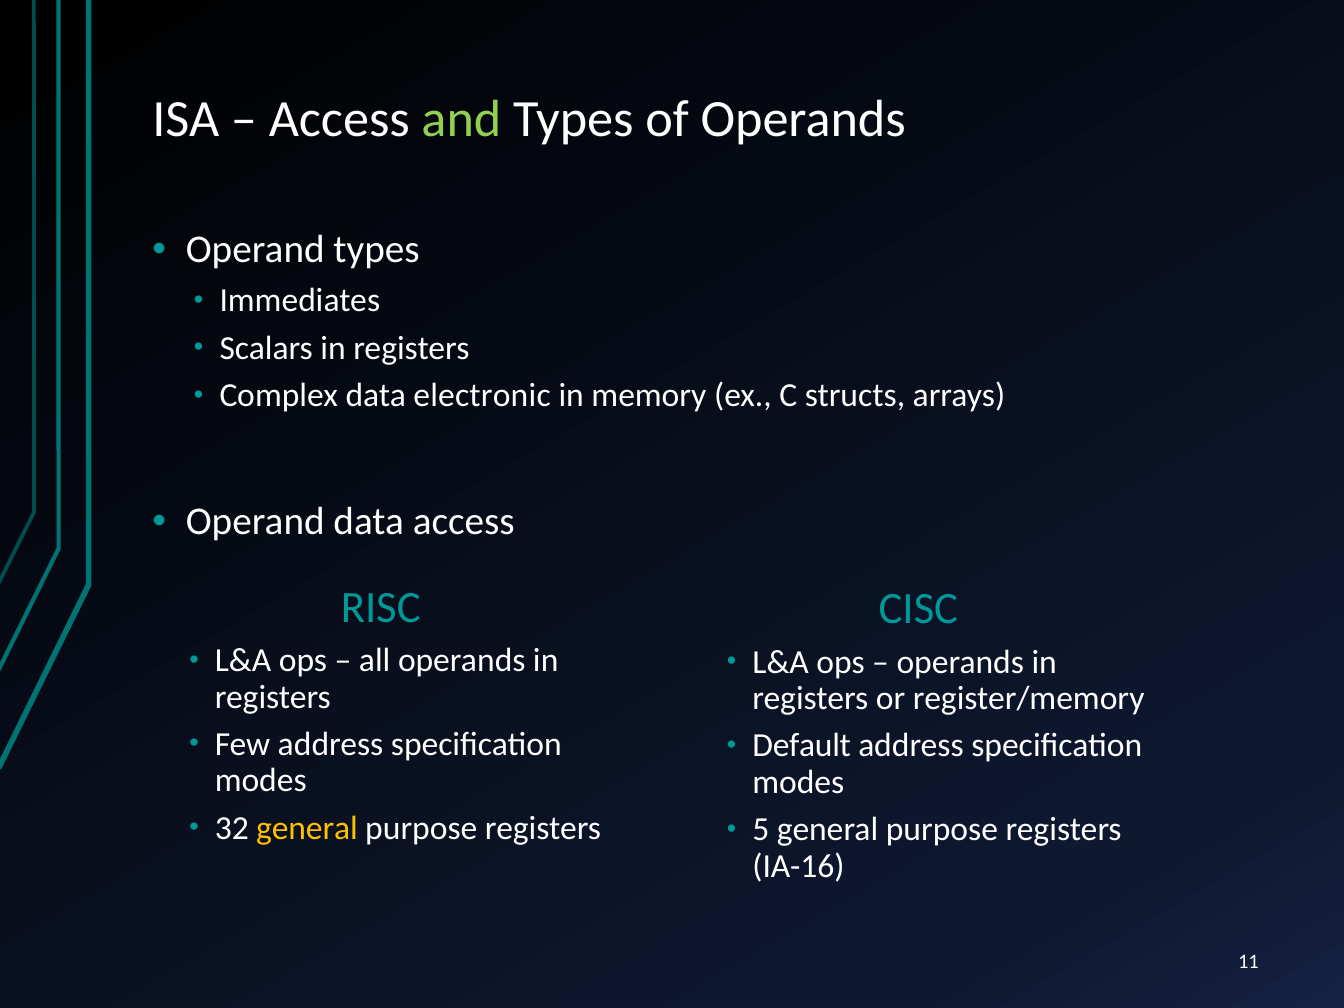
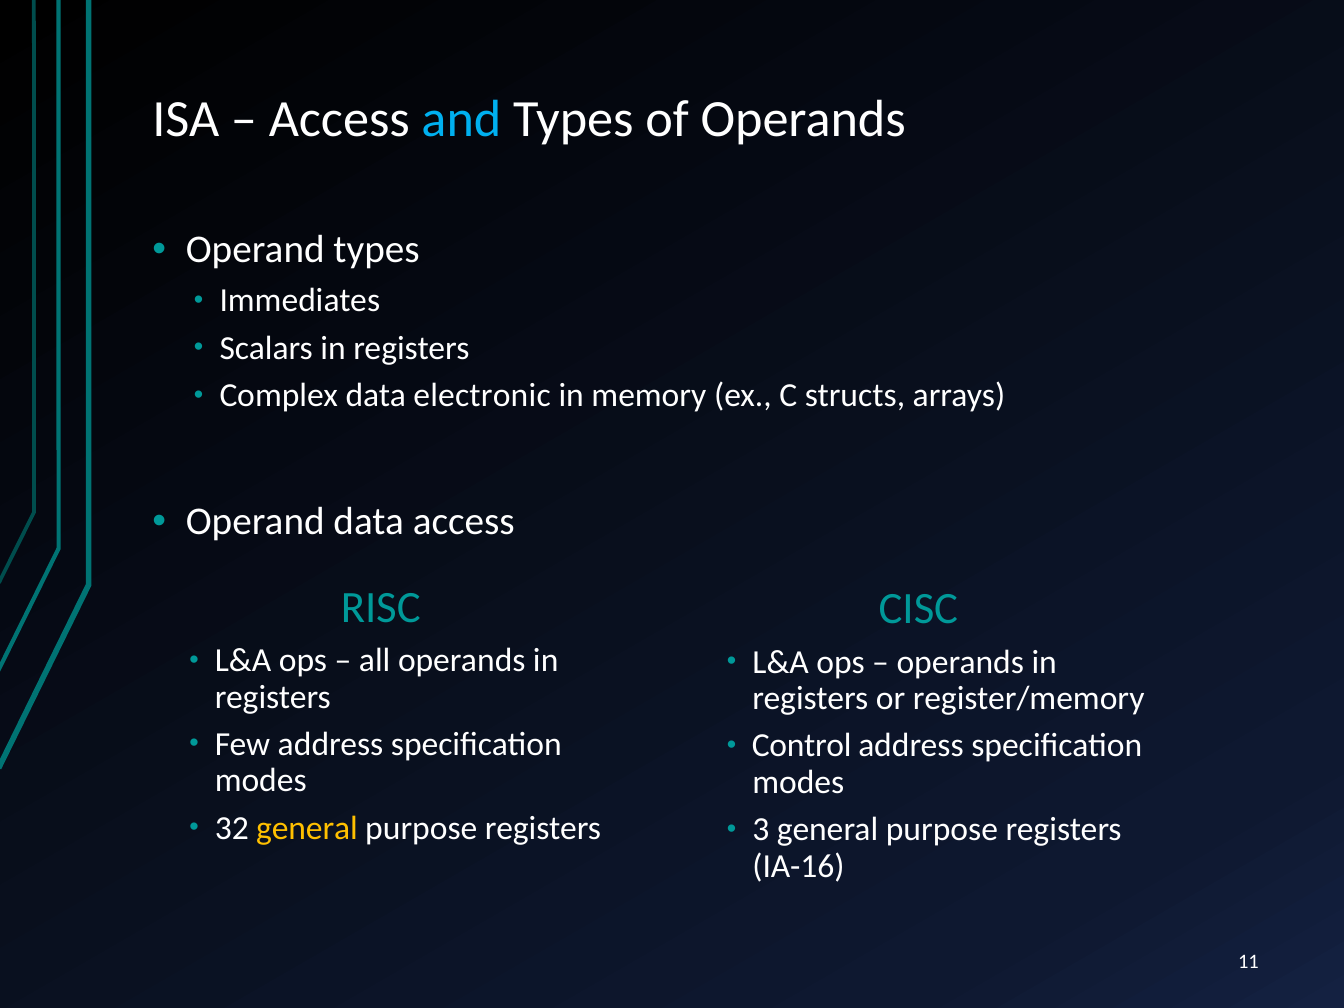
and colour: light green -> light blue (461, 119)
Default: Default -> Control (802, 746)
5: 5 -> 3 (761, 830)
